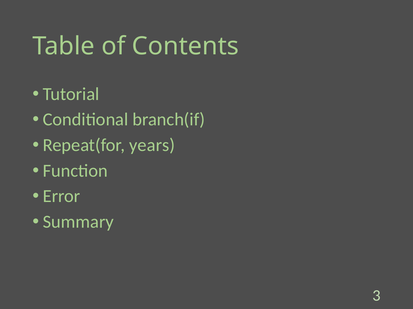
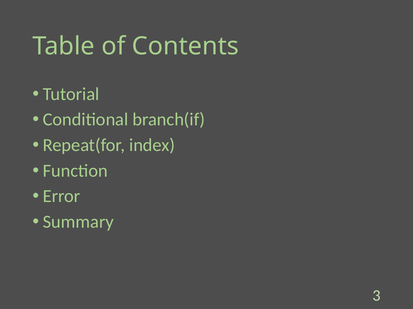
years: years -> index (152, 145)
